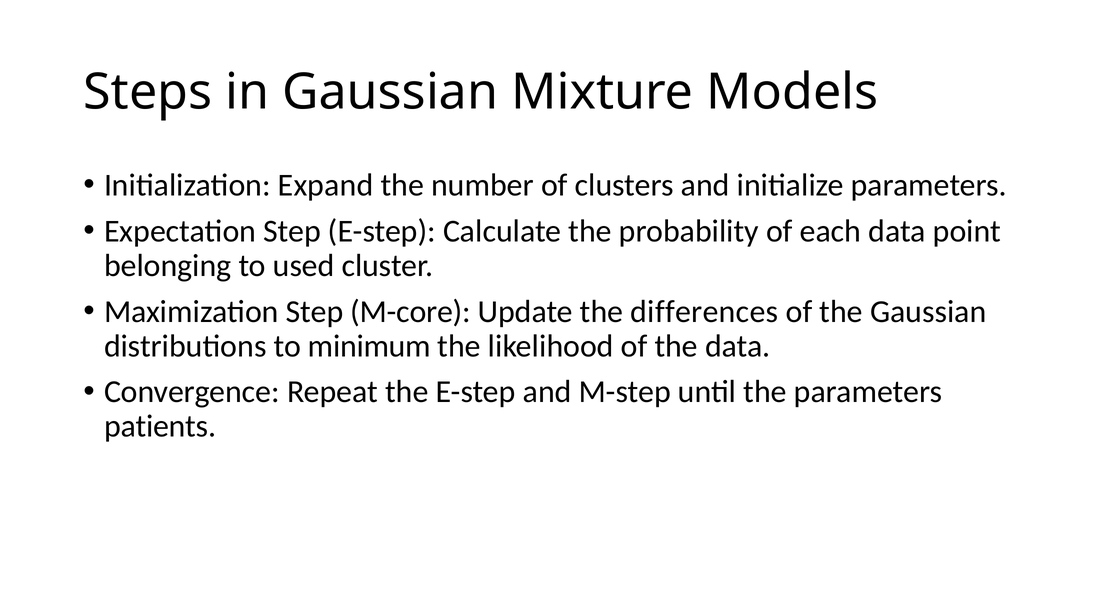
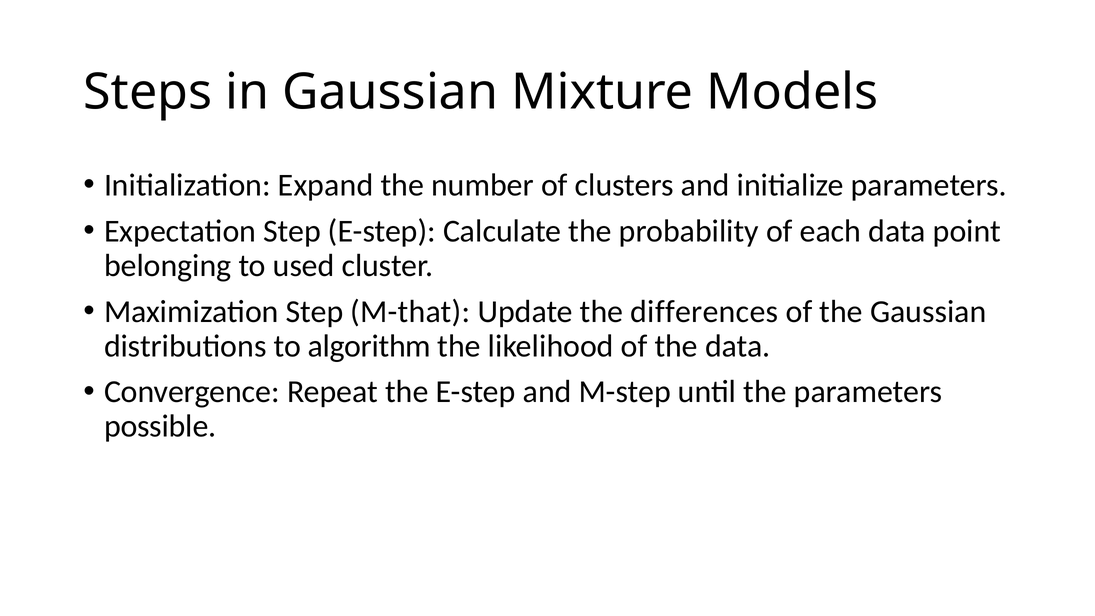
M-core: M-core -> M-that (410, 311)
minimum: minimum -> algorithm (369, 346)
patients: patients -> possible (160, 426)
